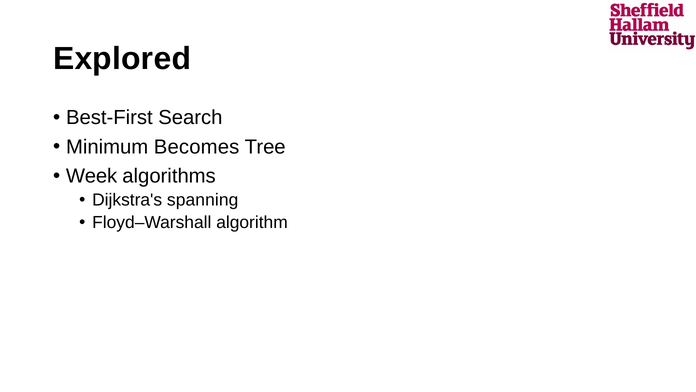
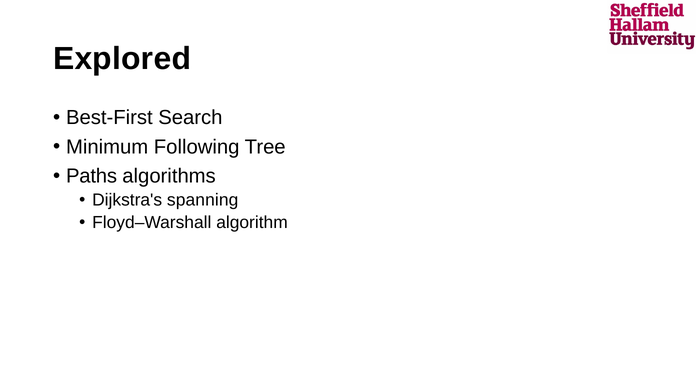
Becomes: Becomes -> Following (197, 147)
Week: Week -> Paths (92, 176)
